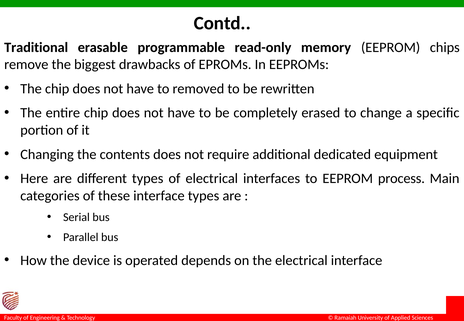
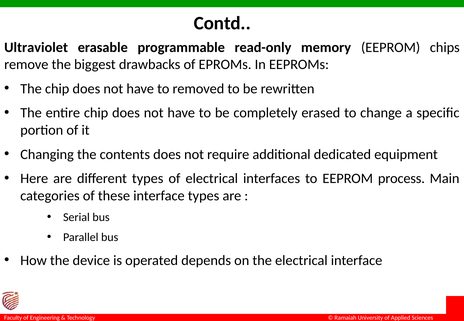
Traditional: Traditional -> Ultraviolet (36, 47)
